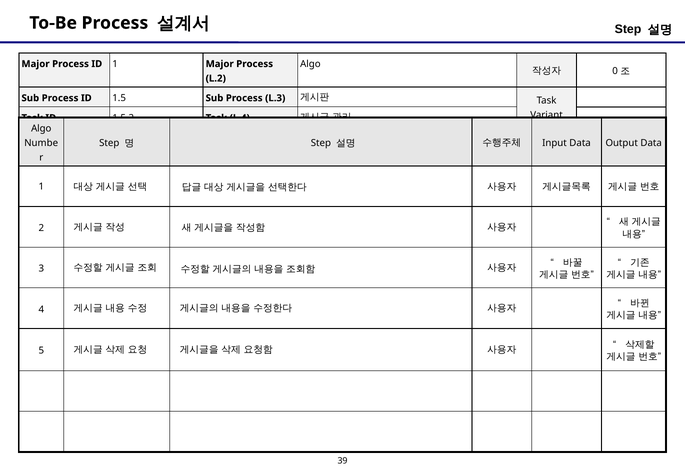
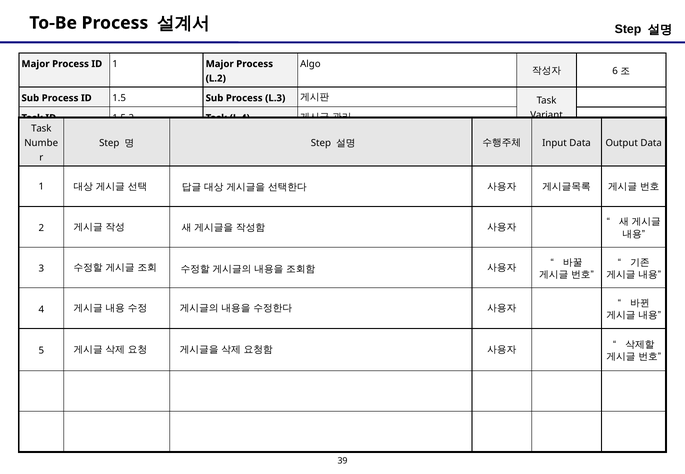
0: 0 -> 6 (615, 71)
Algo: Algo -> Task (41, 129)
